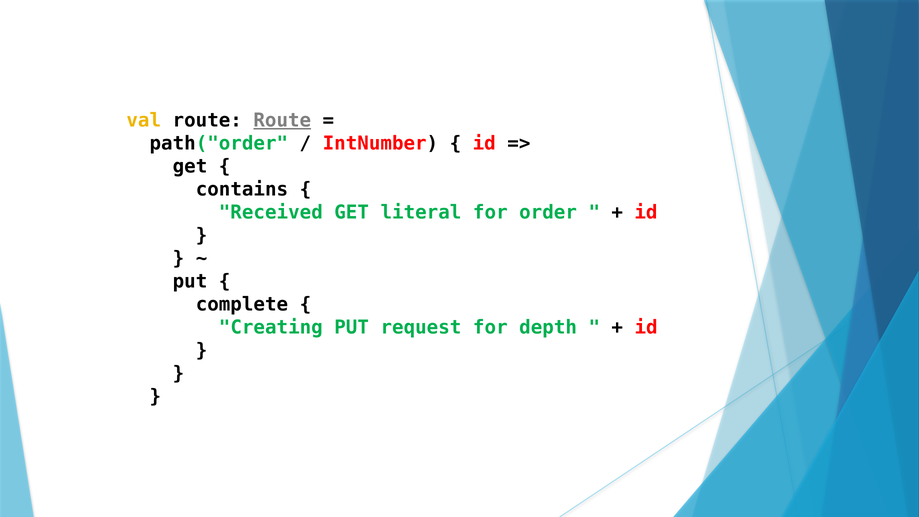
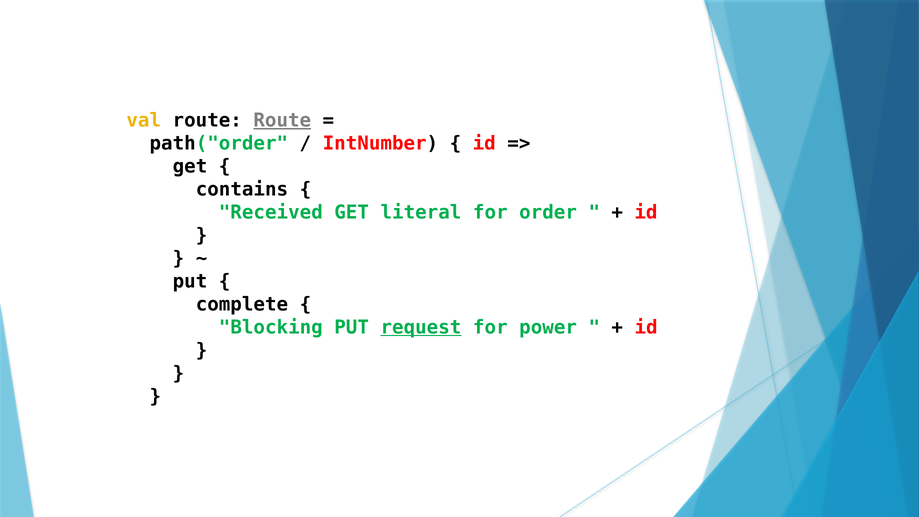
Creating: Creating -> Blocking (271, 327)
request underline: none -> present (421, 327)
depth: depth -> power (548, 327)
